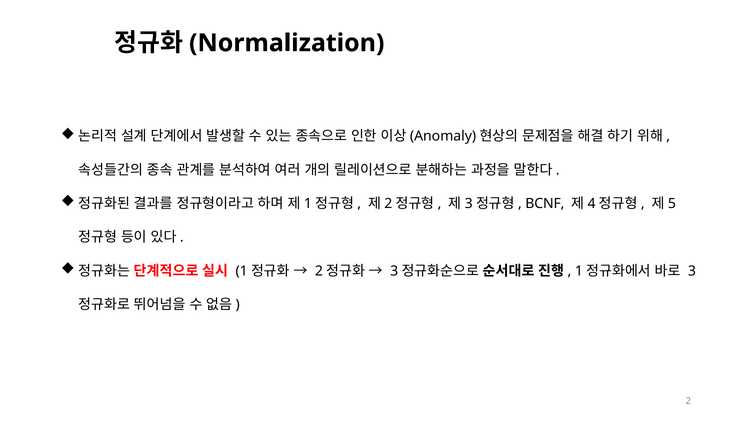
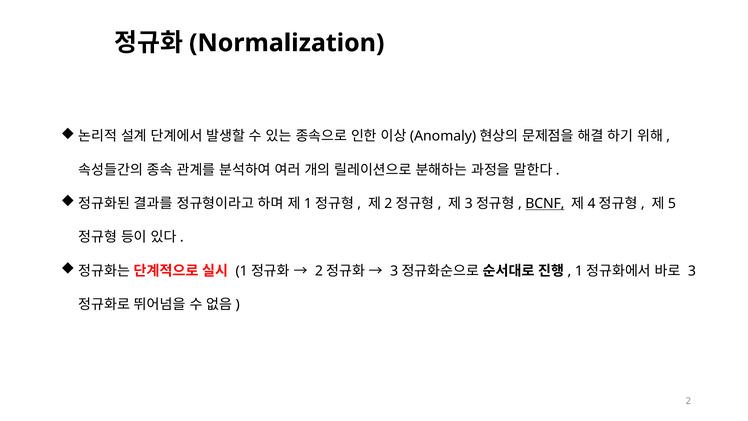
BCNF underline: none -> present (545, 204)
